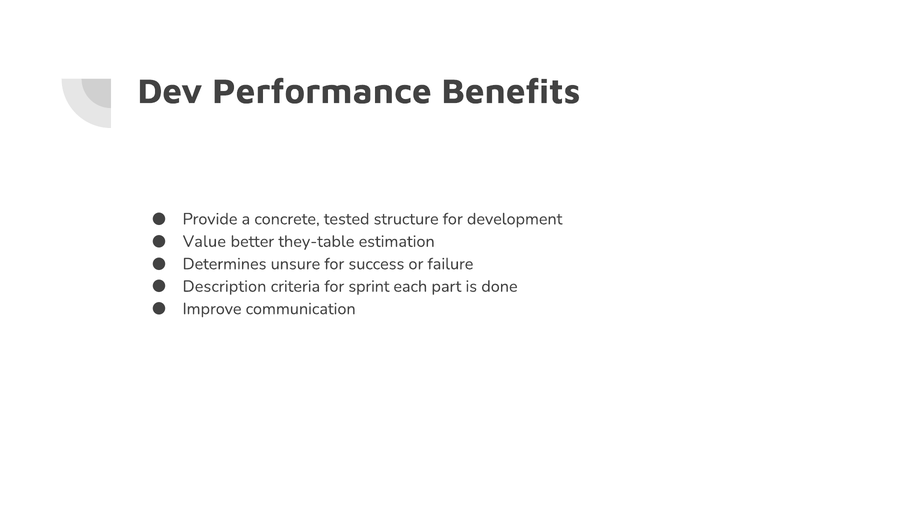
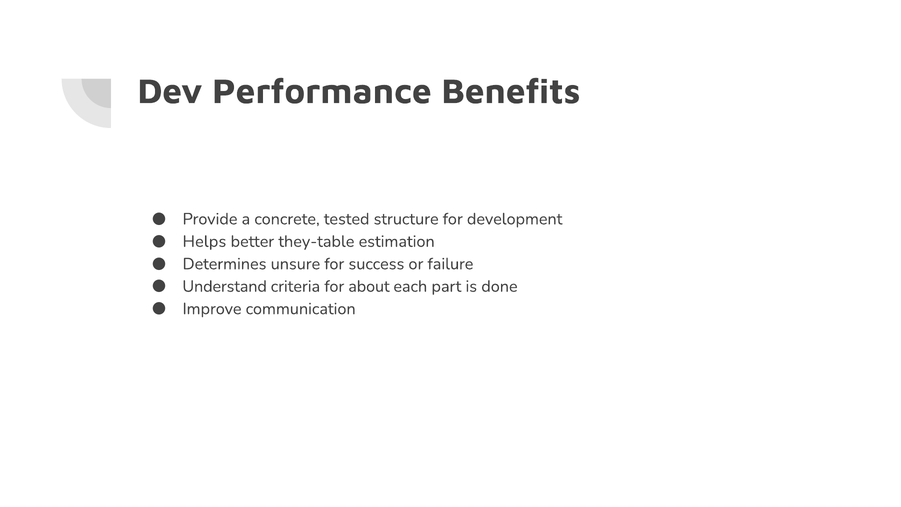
Value: Value -> Helps (204, 241)
Description: Description -> Understand (225, 286)
sprint: sprint -> about (369, 286)
